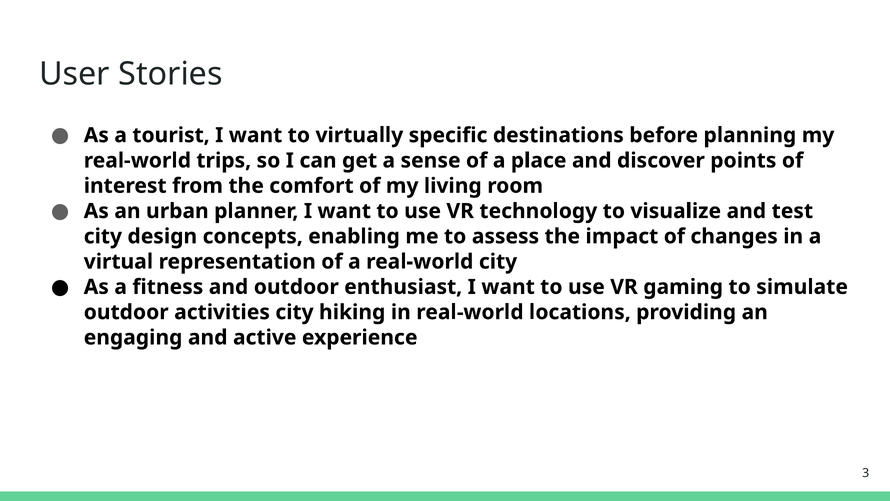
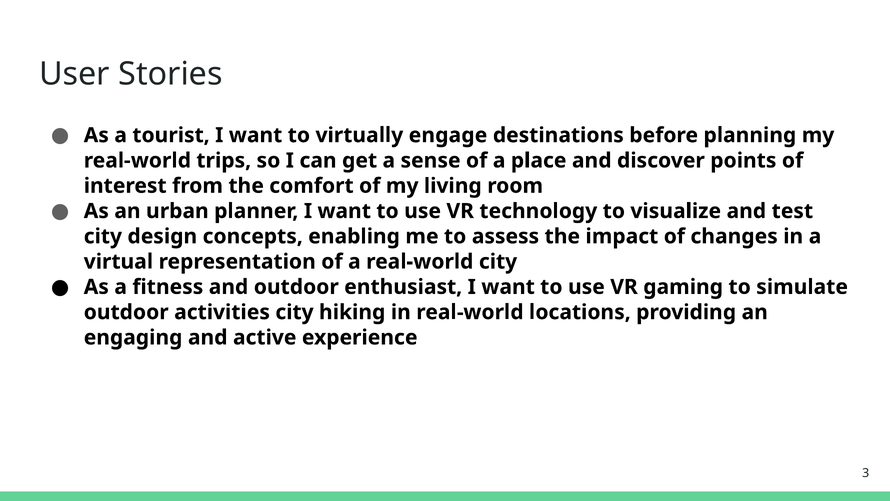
specific: specific -> engage (448, 135)
